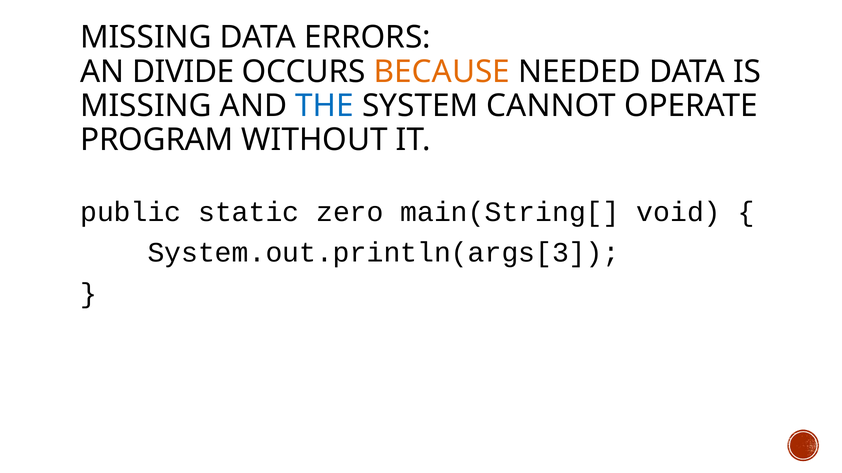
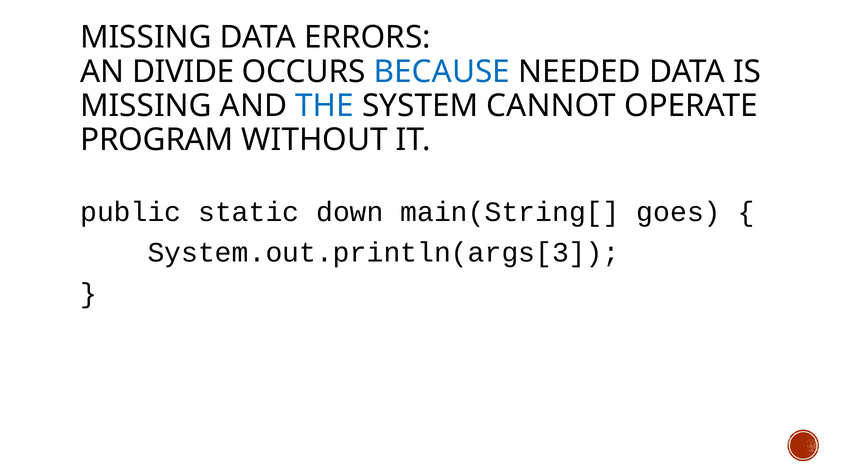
BECAUSE colour: orange -> blue (442, 72)
zero: zero -> down (350, 212)
void: void -> goes (679, 212)
